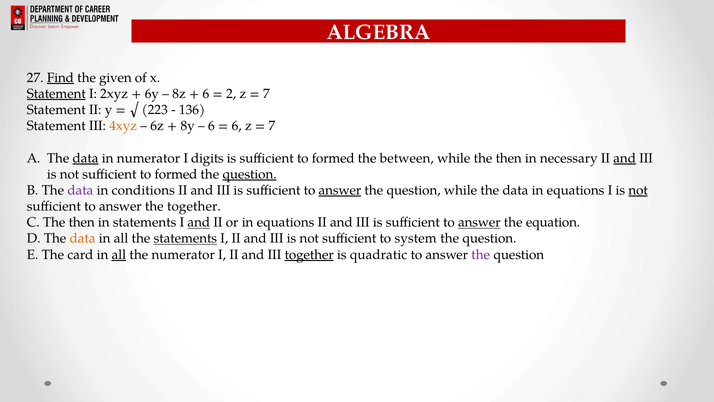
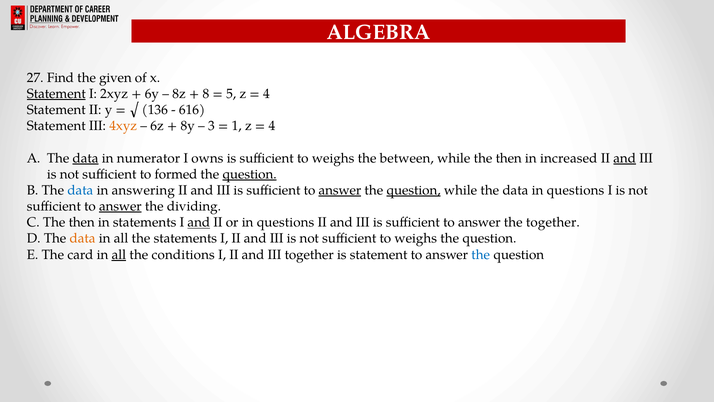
Find underline: present -> none (60, 78)
6: 6 -> 8 (206, 94)
2: 2 -> 5 (231, 94)
7: 7 -> 4 (266, 94)
223: 223 -> 136 (155, 110)
136: 136 -> 616 (192, 110)
6: 6 -> 3 (211, 126)
6: 6 -> 1 (237, 126)
7: 7 -> 4 (272, 126)
digits: digits -> owns (207, 158)
is sufficient to formed: formed -> weighs (333, 158)
necessary: necessary -> increased (569, 158)
data colour: purple -> blue (80, 190)
conditions: conditions -> answering (143, 190)
question underline: none -> present (414, 190)
data in equations: equations -> questions (575, 190)
not underline: present -> none (638, 190)
answer underline: none -> present (120, 206)
the together: together -> dividing (194, 206)
or in equations: equations -> questions (286, 222)
answer underline: present -> none (479, 222)
the equation: equation -> together (553, 222)
statements underline: present -> none (185, 238)
not sufficient to system: system -> weighs (416, 238)
the numerator: numerator -> conditions (183, 254)
together underline: present -> none (309, 254)
is quadratic: quadratic -> statement (379, 254)
the colour: purple -> blue (481, 254)
